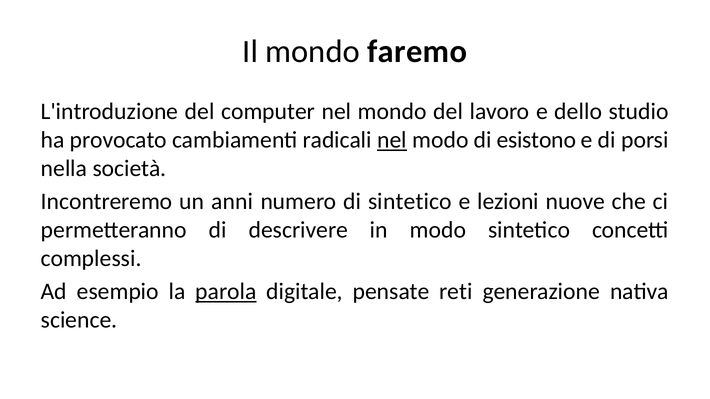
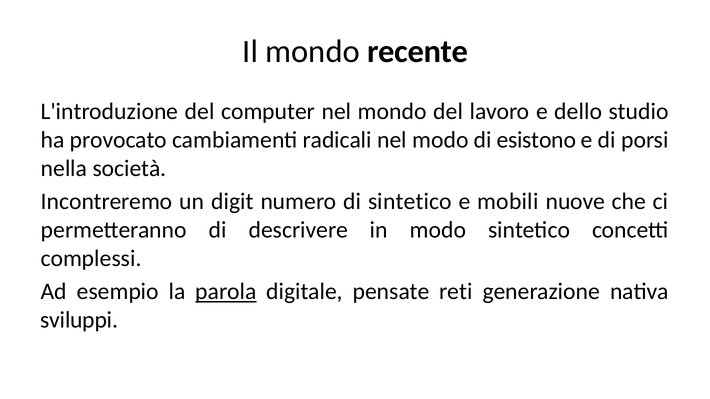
faremo: faremo -> recente (418, 52)
nel underline: present -> none (392, 140)
anni: anni -> digit (232, 202)
lezioni: lezioni -> mobili (508, 202)
science: science -> sviluppi (79, 320)
